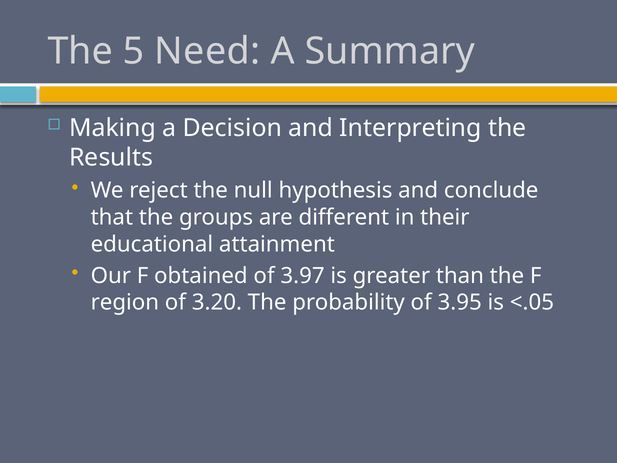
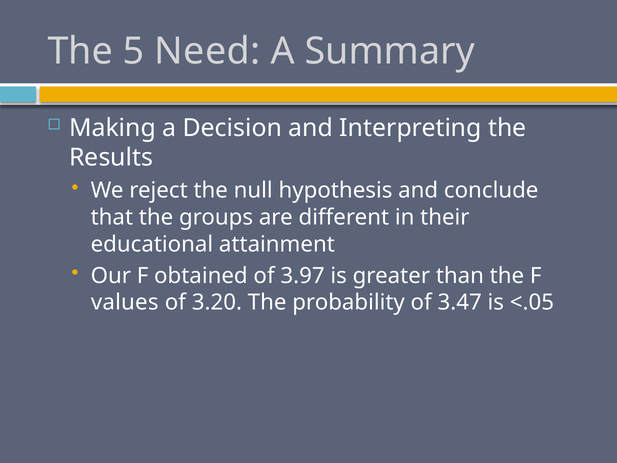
region: region -> values (125, 302)
3.95: 3.95 -> 3.47 (460, 302)
